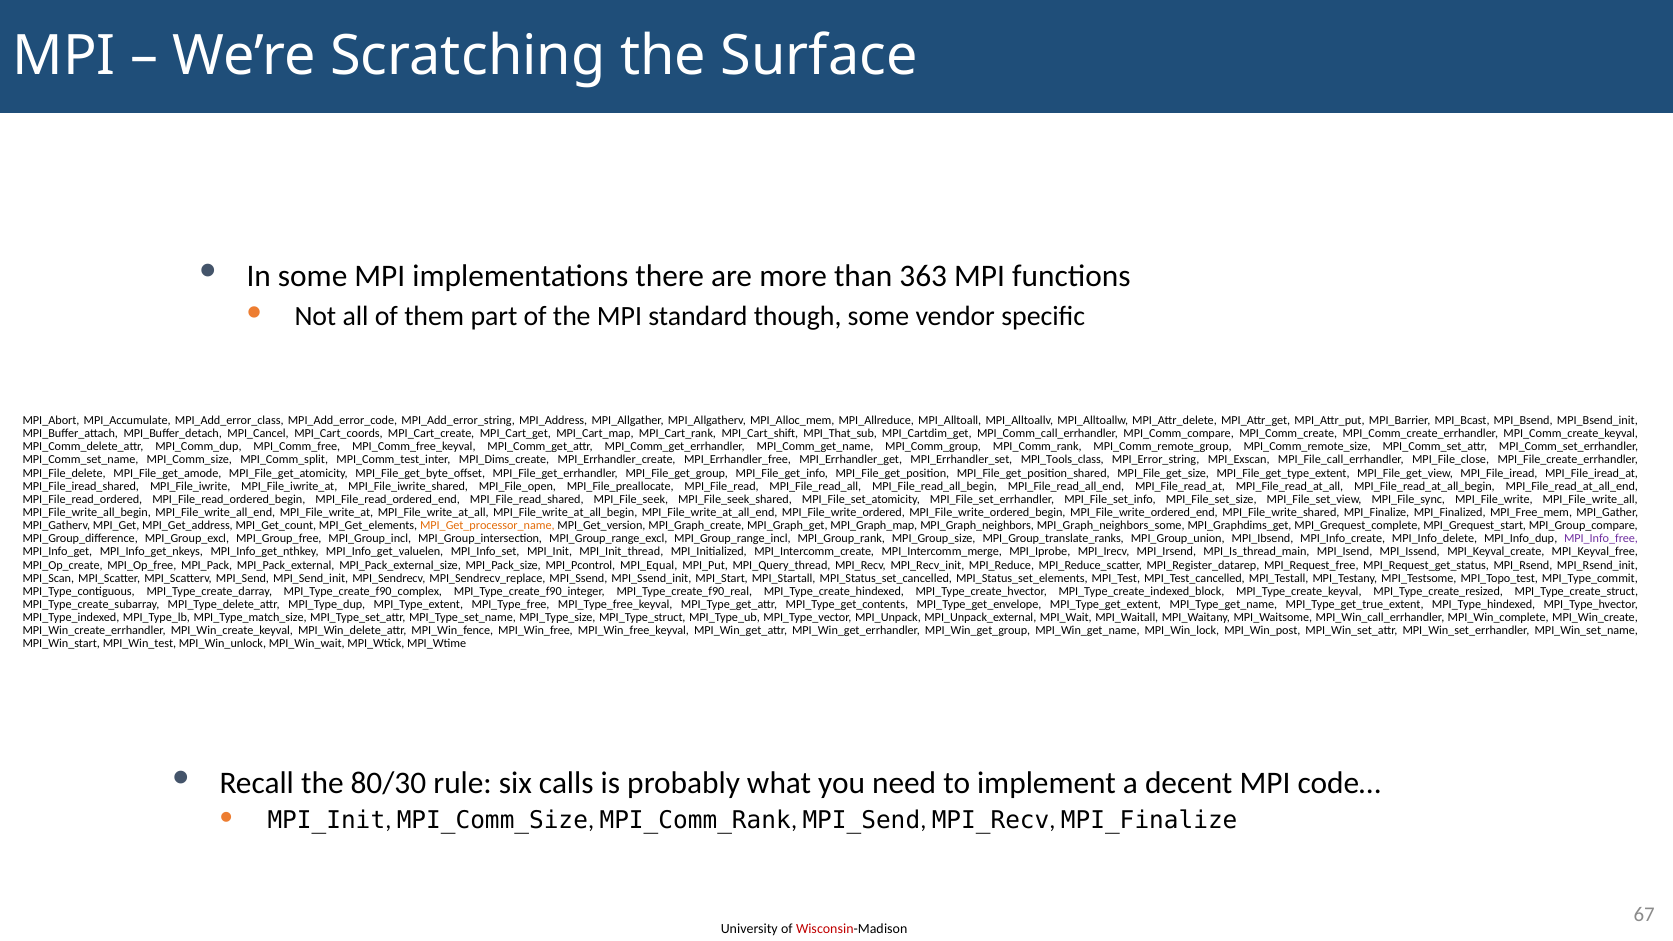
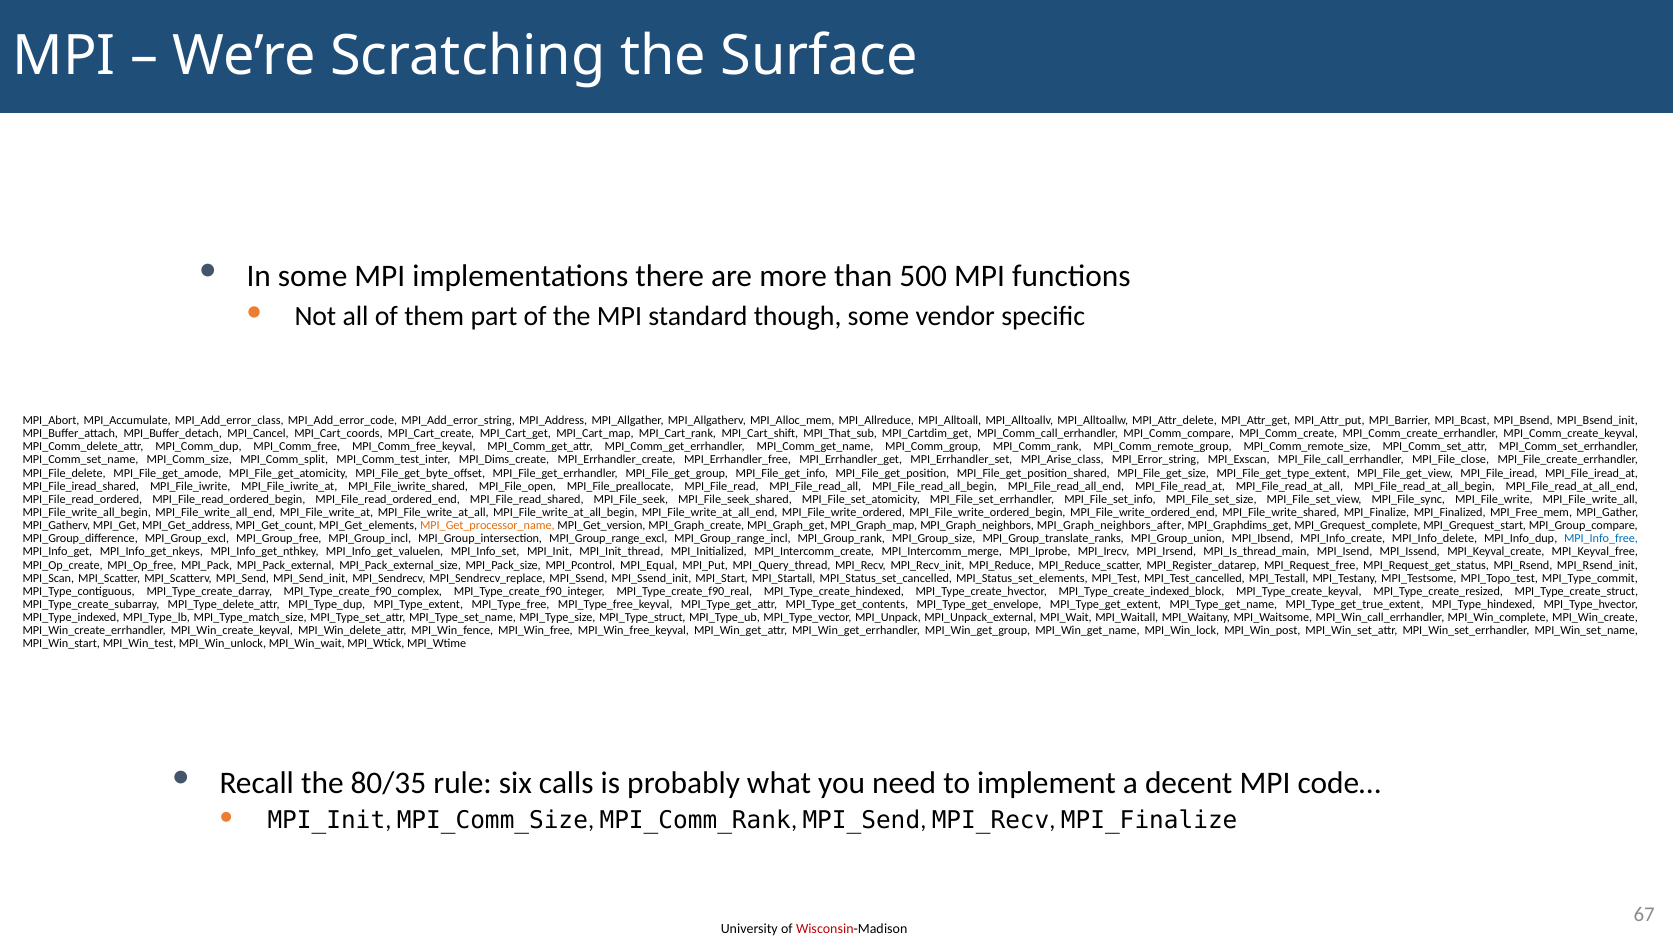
363: 363 -> 500 (923, 276)
MPI_Tools_class: MPI_Tools_class -> MPI_Arise_class (1062, 460)
MPI_Graph_neighbors_some: MPI_Graph_neighbors_some -> MPI_Graph_neighbors_after (1111, 526)
MPI_Info_free colour: purple -> blue (1601, 539)
80/30: 80/30 -> 80/35 (388, 783)
